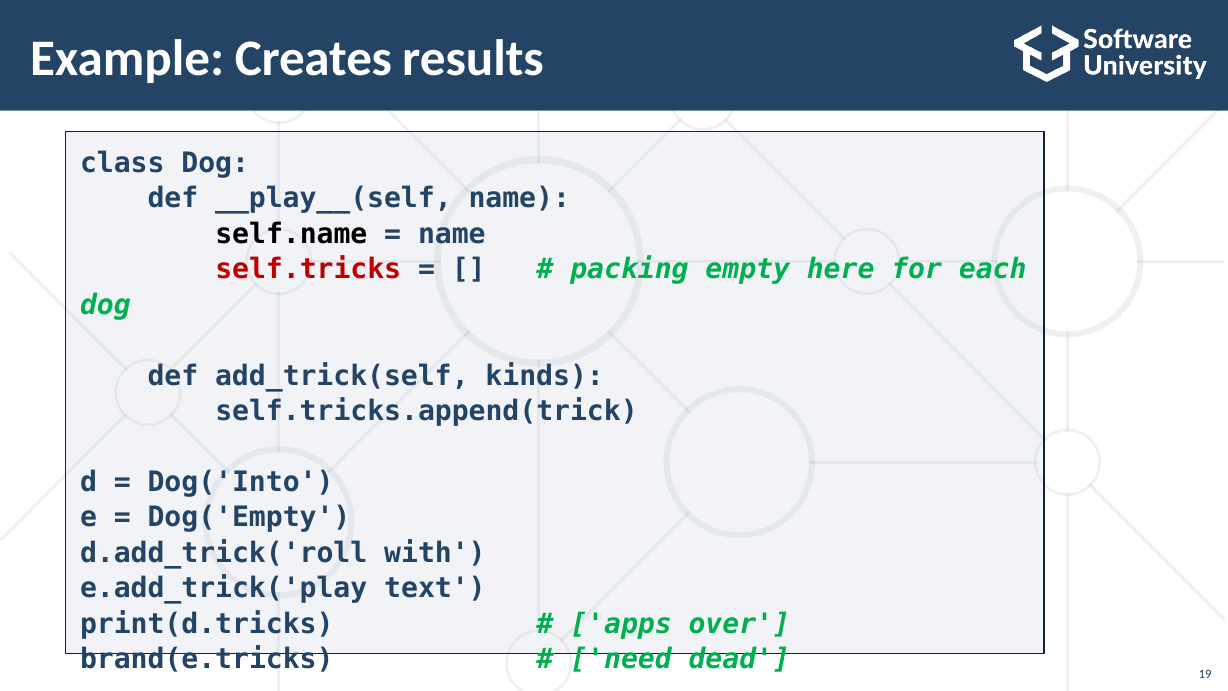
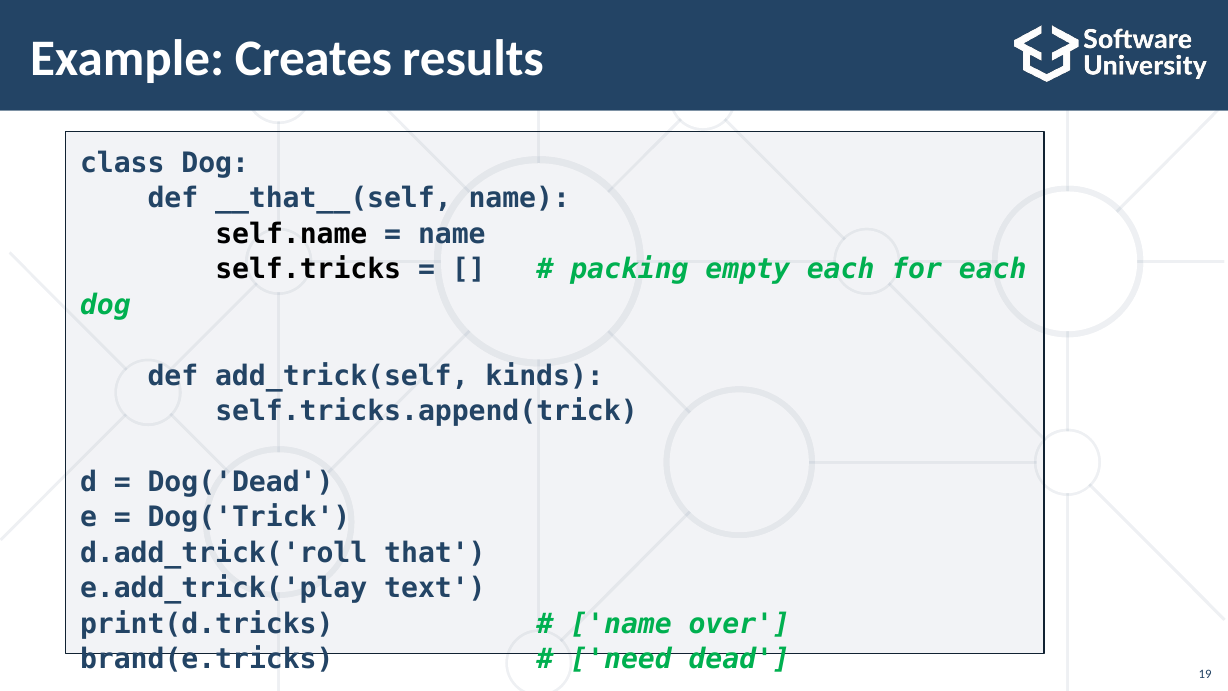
__play__(self: __play__(self -> __that__(self (333, 198)
self.tricks colour: red -> black (308, 269)
empty here: here -> each (841, 269)
Dog('Into: Dog('Into -> Dog('Dead (241, 482)
Dog('Empty: Dog('Empty -> Dog('Trick (249, 517)
with: with -> that (435, 553)
apps: apps -> name (621, 624)
